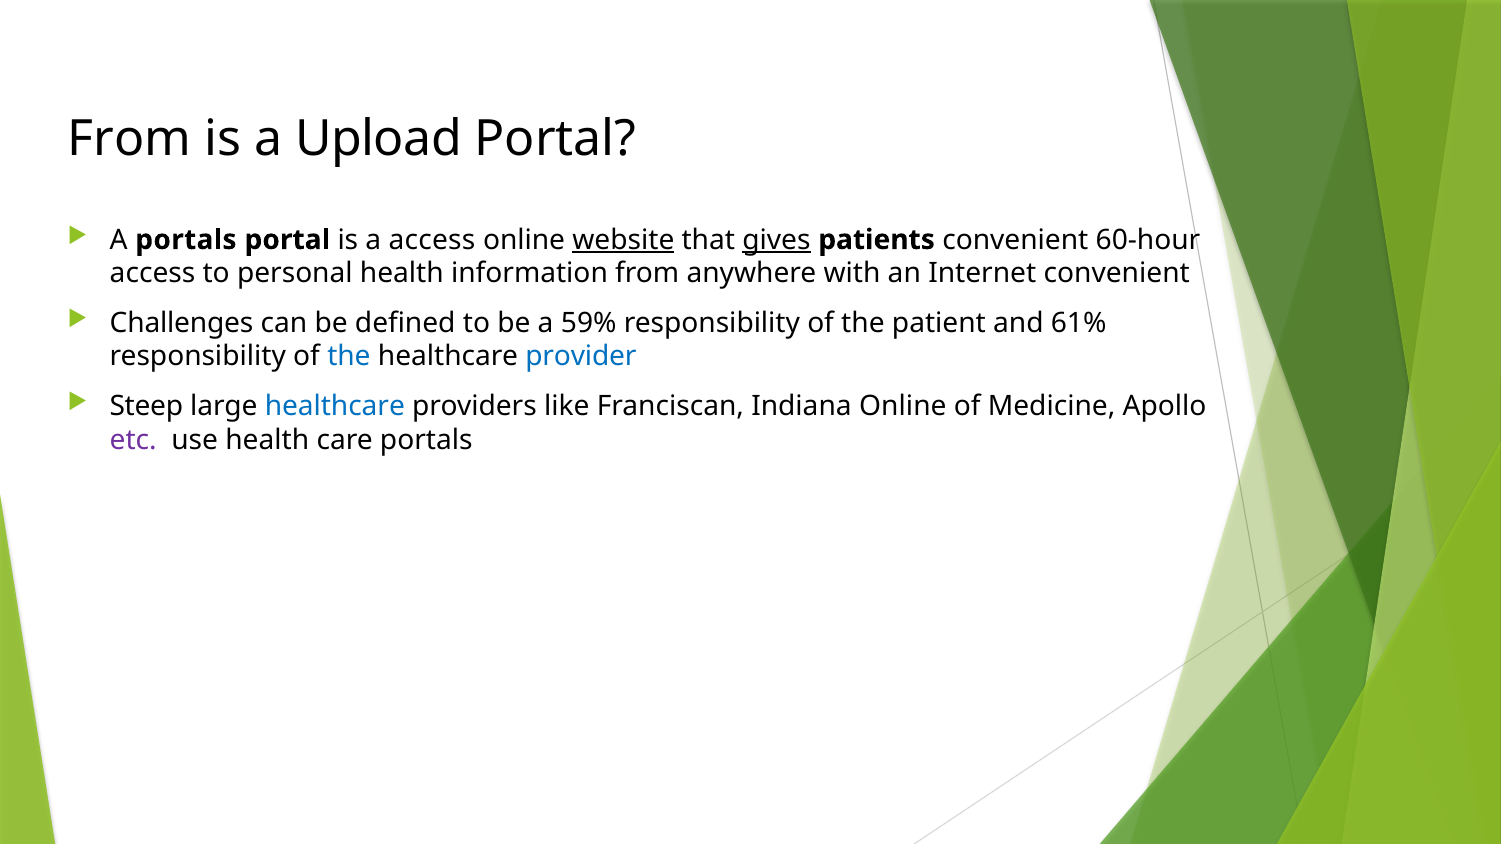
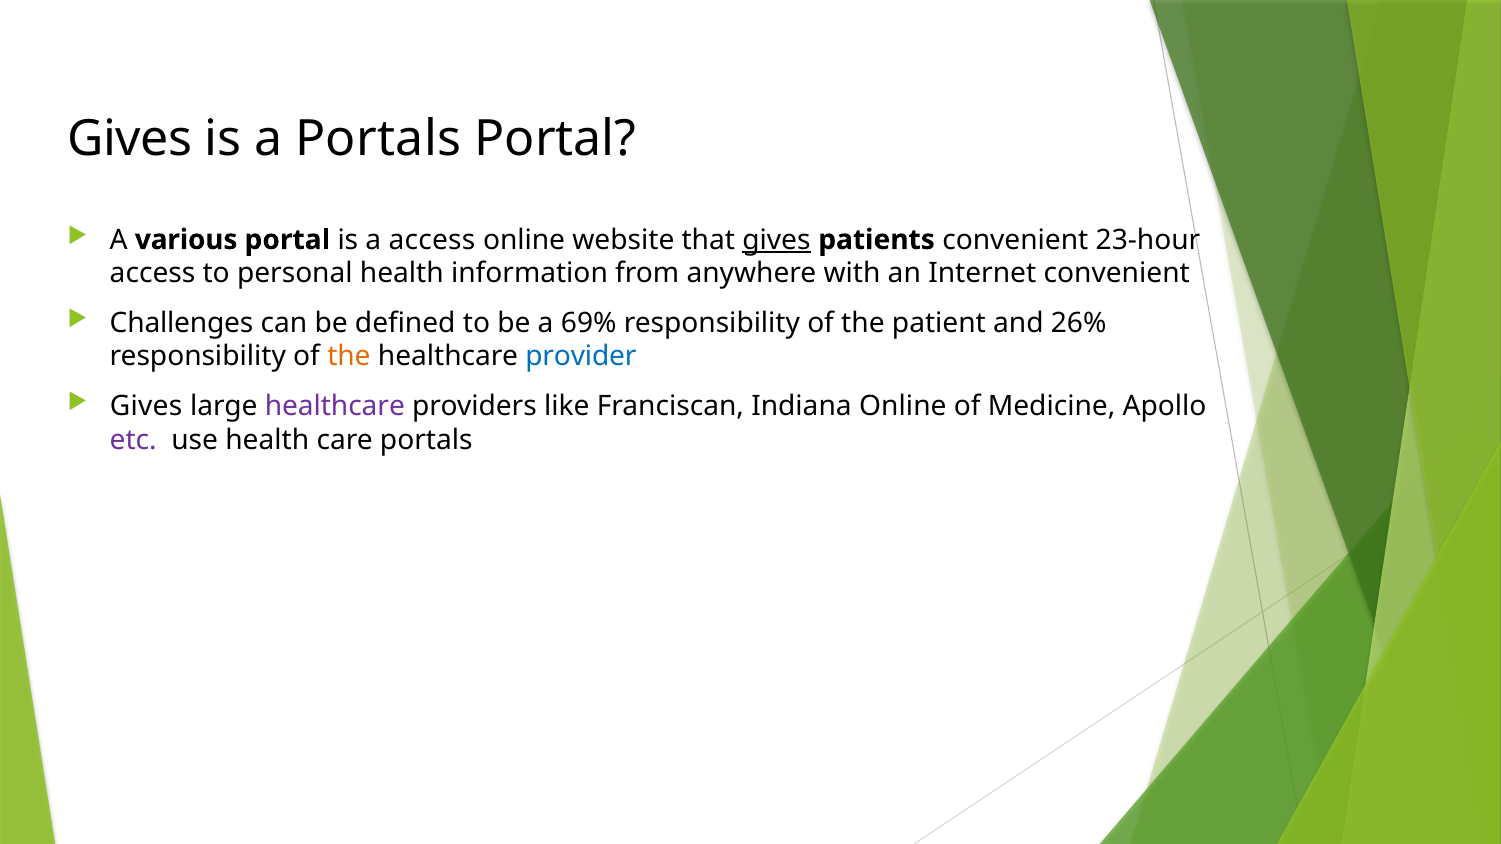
From: From -> Gives (130, 139)
a Upload: Upload -> Portals (378, 139)
A portals: portals -> various (186, 240)
website underline: present -> none (623, 240)
60-hour: 60-hour -> 23-hour (1148, 240)
59%: 59% -> 69% (589, 323)
61%: 61% -> 26% (1079, 323)
the colour: blue -> orange (349, 357)
Steep: Steep -> Gives (146, 406)
healthcare colour: blue -> purple (335, 406)
